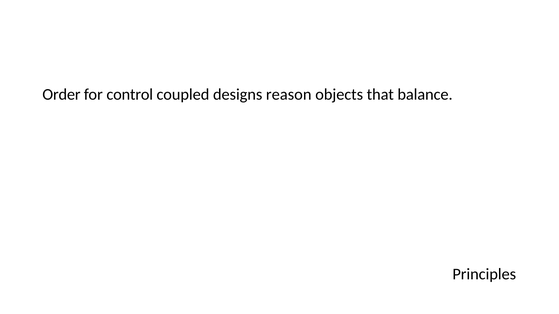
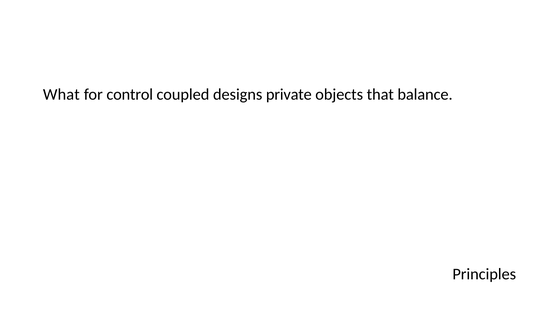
Order: Order -> What (61, 94)
reason: reason -> private (289, 94)
